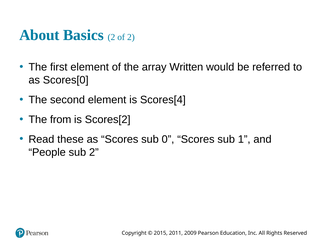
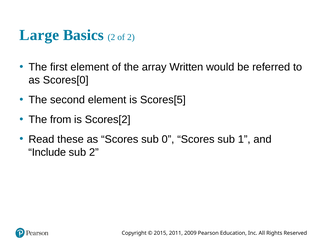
About: About -> Large (39, 35)
Scores[4: Scores[4 -> Scores[5 (163, 100)
People: People -> Include (47, 152)
